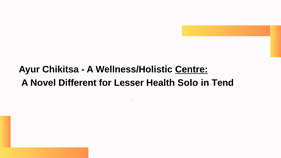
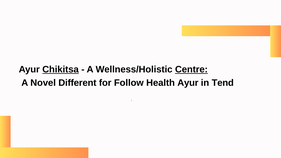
Chikitsa underline: none -> present (61, 69)
Lesser: Lesser -> Follow (129, 83)
Health Solo: Solo -> Ayur (188, 83)
